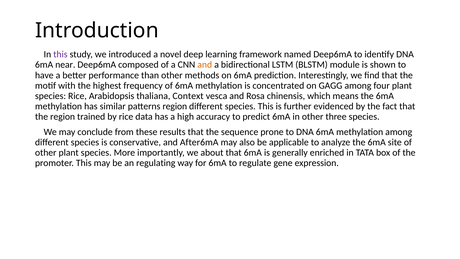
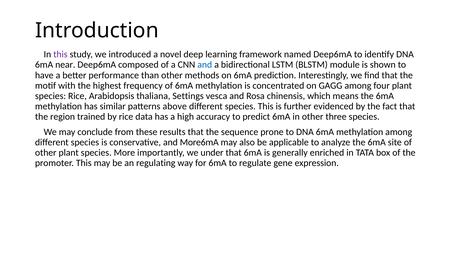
and colour: orange -> blue (205, 65)
Context: Context -> Settings (188, 96)
patterns region: region -> above (175, 106)
After6mA: After6mA -> More6mA (199, 142)
about: about -> under (212, 152)
